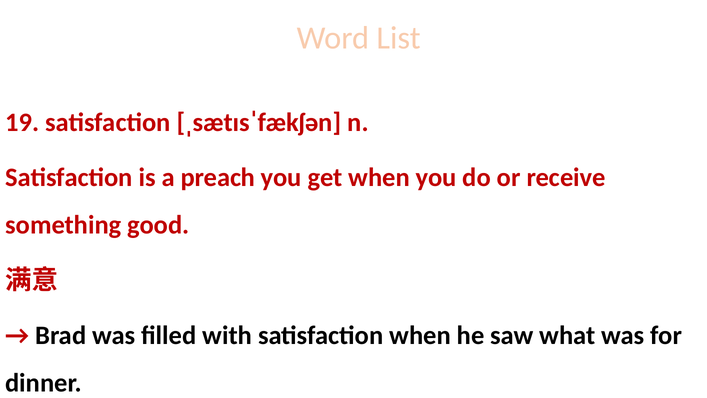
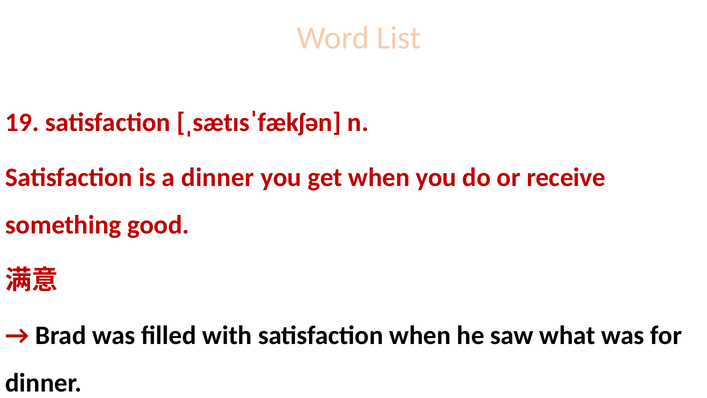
a preach: preach -> dinner (218, 177)
